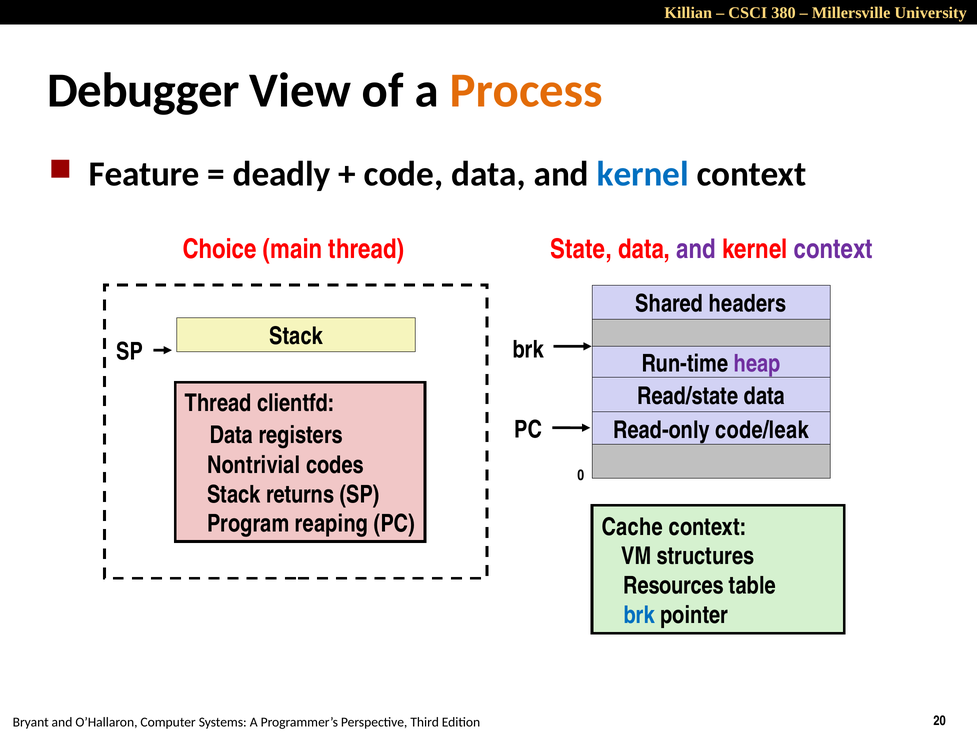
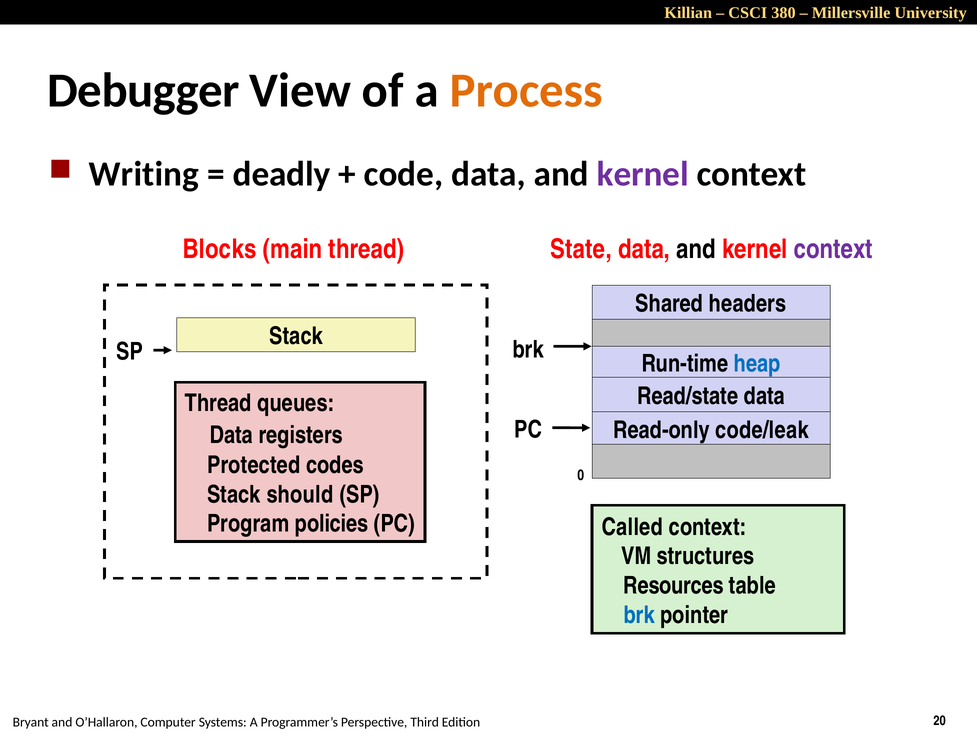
Feature: Feature -> Writing (144, 174)
kernel colour: blue -> purple (643, 174)
Choice: Choice -> Blocks (220, 249)
and colour: purple -> black (696, 249)
heap colour: purple -> blue (757, 363)
clientfd: clientfd -> queues (296, 403)
Nontrivial: Nontrivial -> Protected (254, 465)
returns: returns -> should (300, 494)
reaping: reaping -> policies (332, 524)
Cache: Cache -> Called (632, 527)
